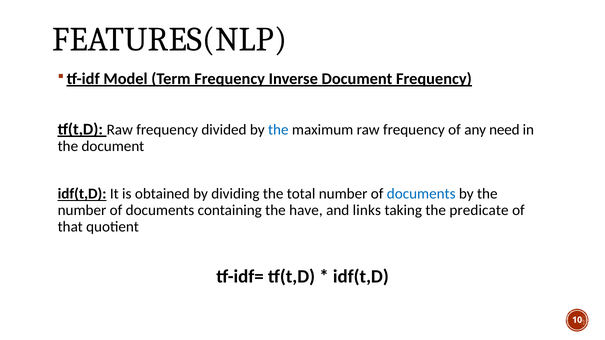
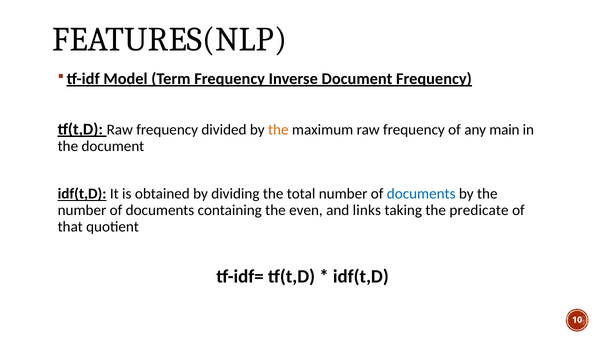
the colour: blue -> orange (278, 130)
need: need -> main (504, 130)
have: have -> even (306, 210)
